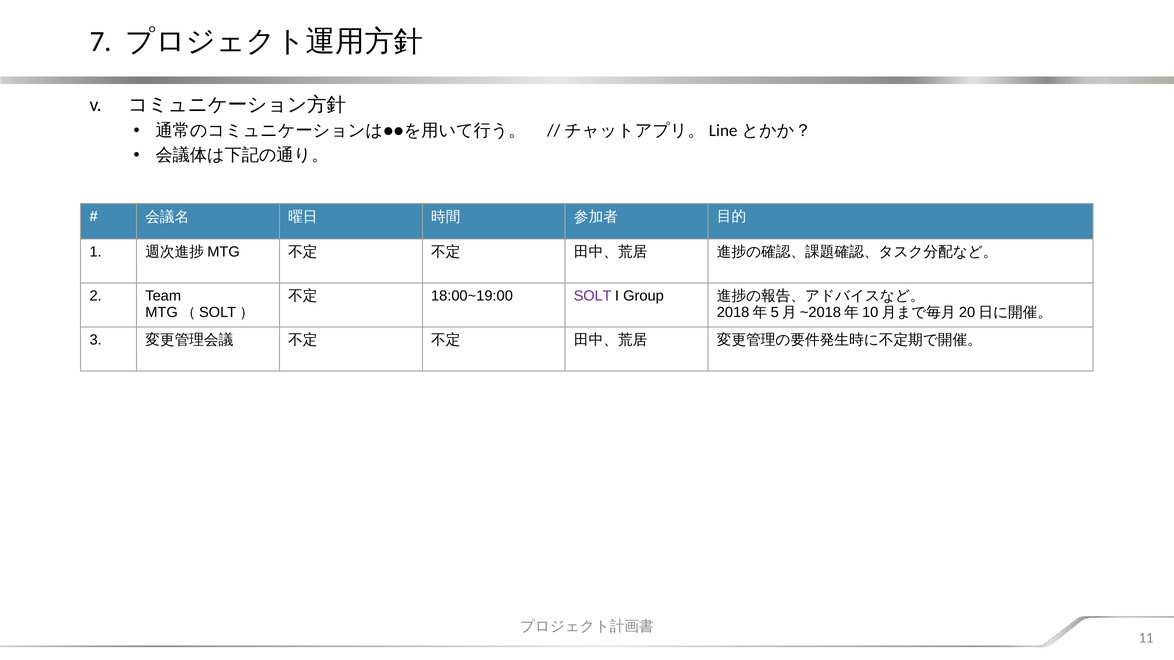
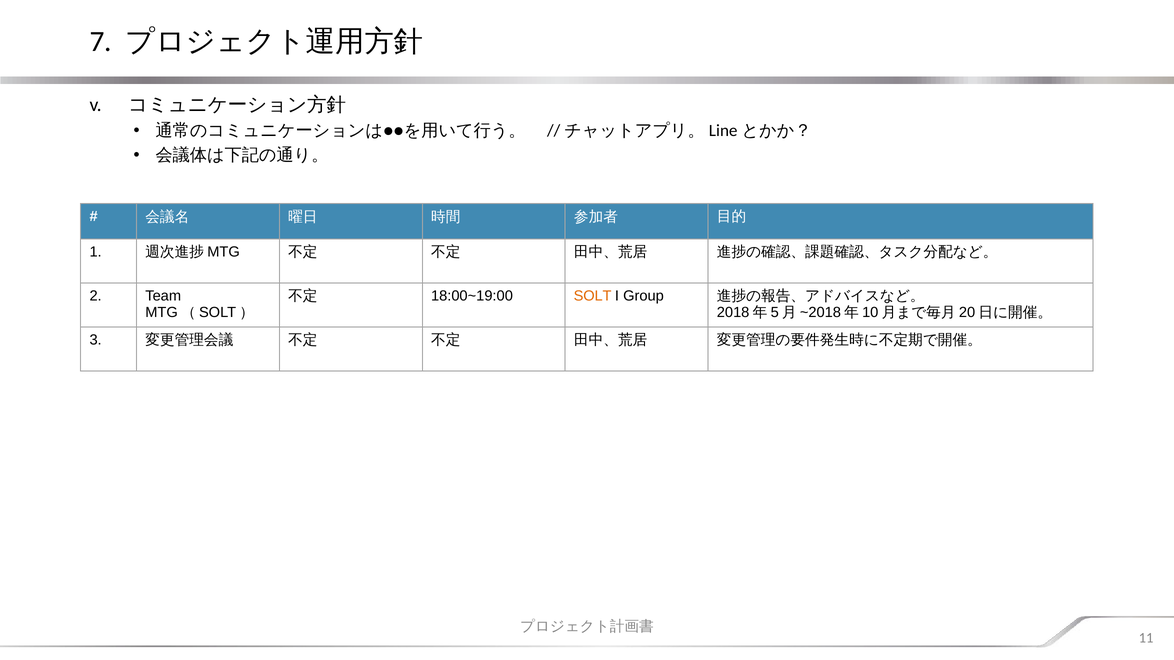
SOLT colour: purple -> orange (593, 296)
